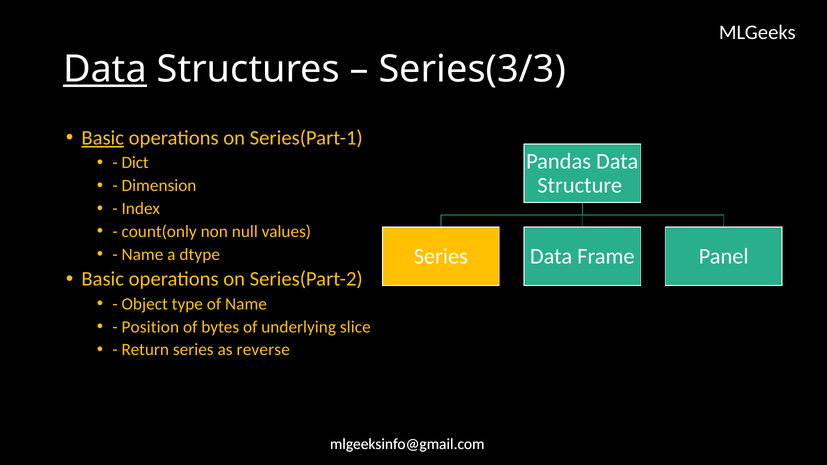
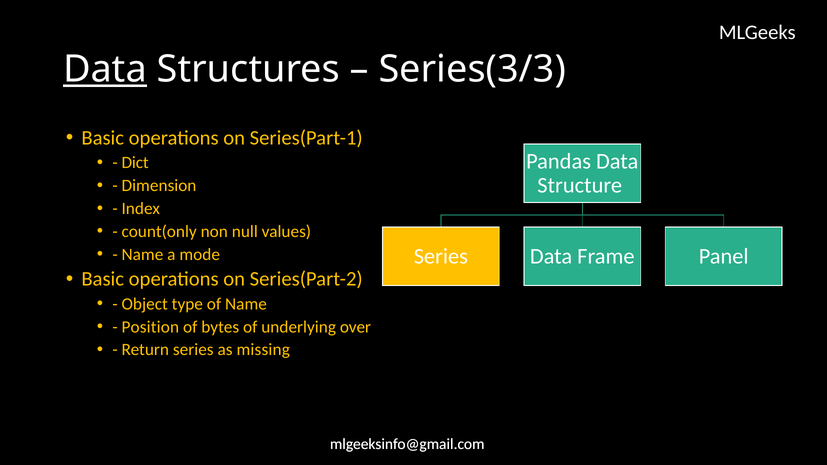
Basic underline: present -> none (103, 138)
dtype: dtype -> mode (200, 254)
slice: slice -> over (355, 327)
reverse: reverse -> missing (263, 350)
